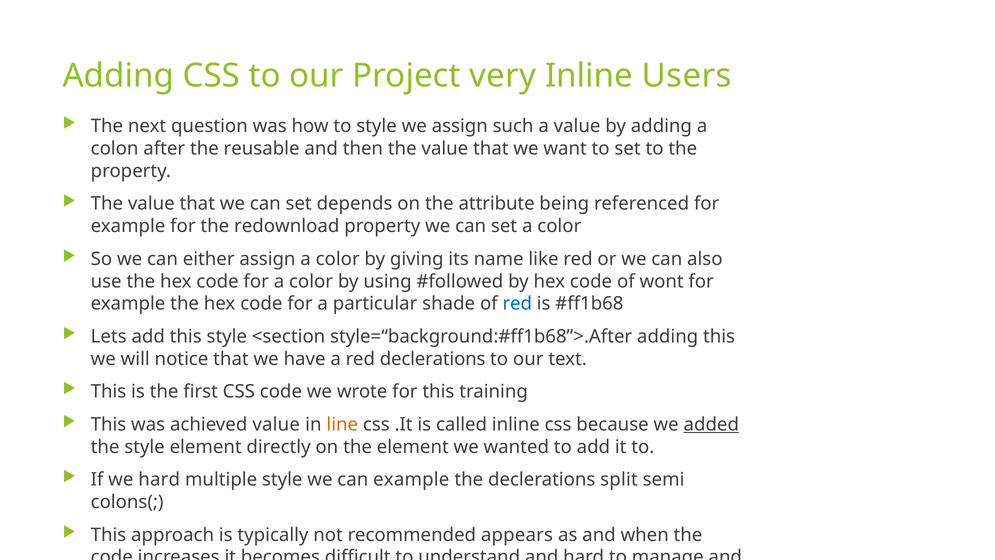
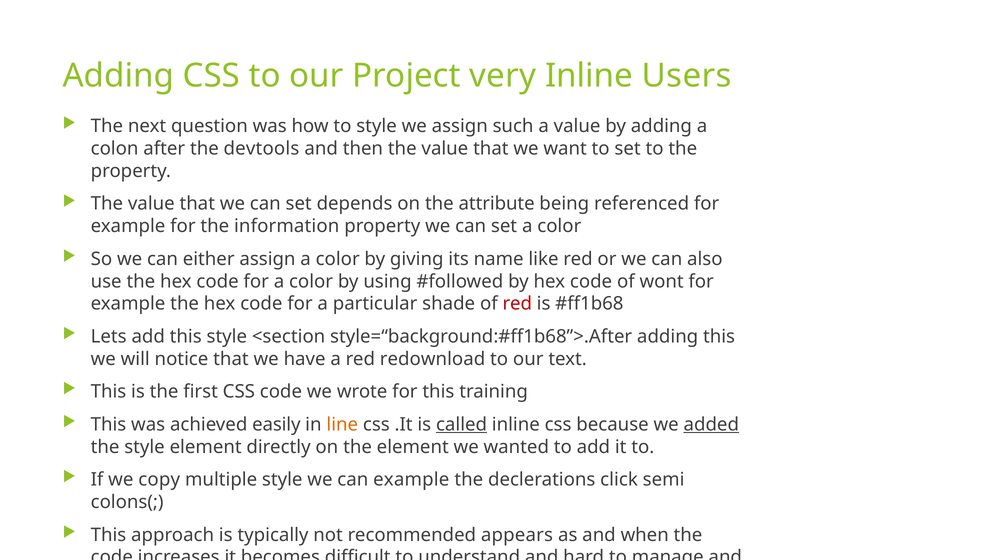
reusable: reusable -> devtools (261, 149)
redownload: redownload -> information (287, 226)
red colour: blue -> red (517, 304)
red declerations: declerations -> redownload (433, 359)
achieved value: value -> easily (276, 424)
called underline: none -> present (462, 424)
we hard: hard -> copy (159, 479)
split: split -> click (619, 479)
